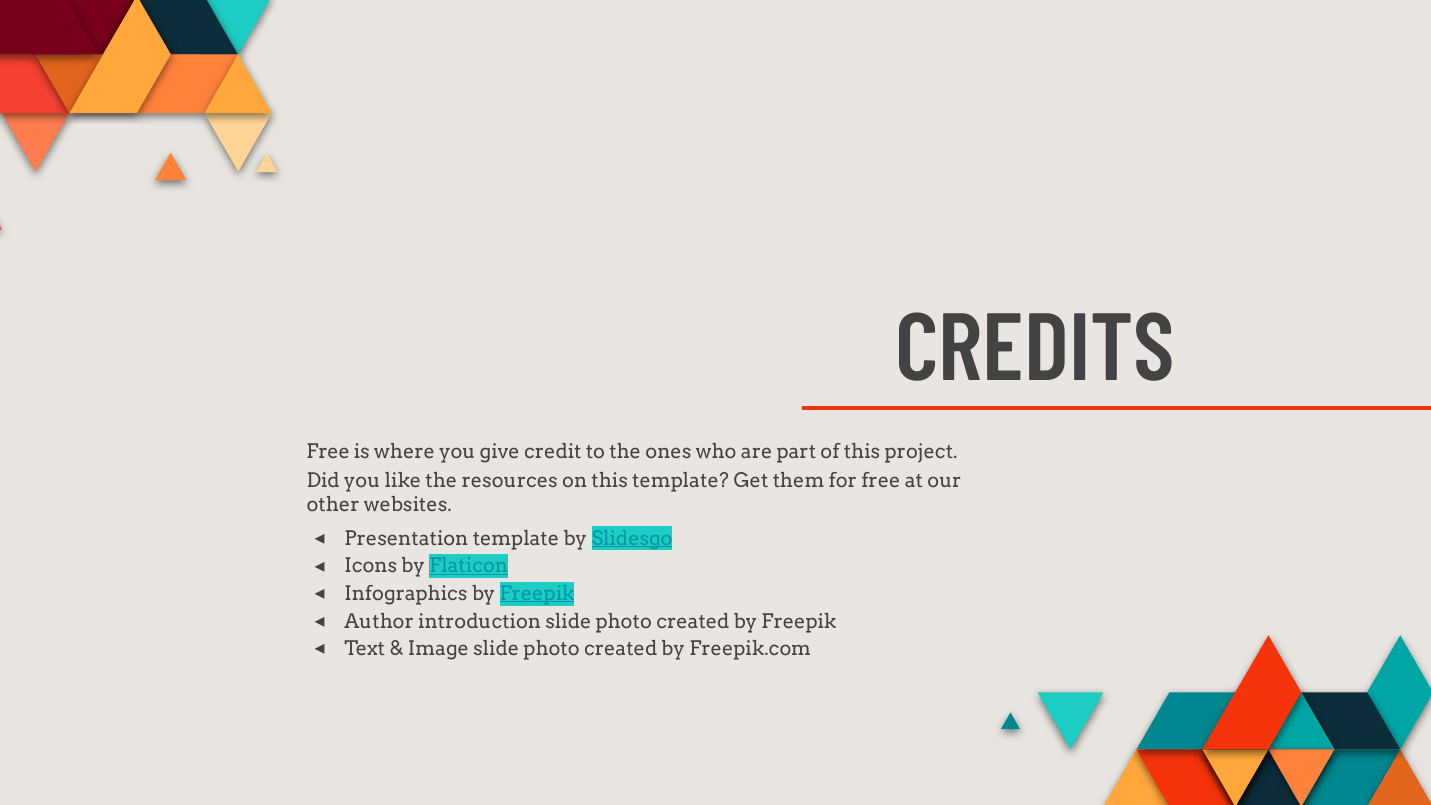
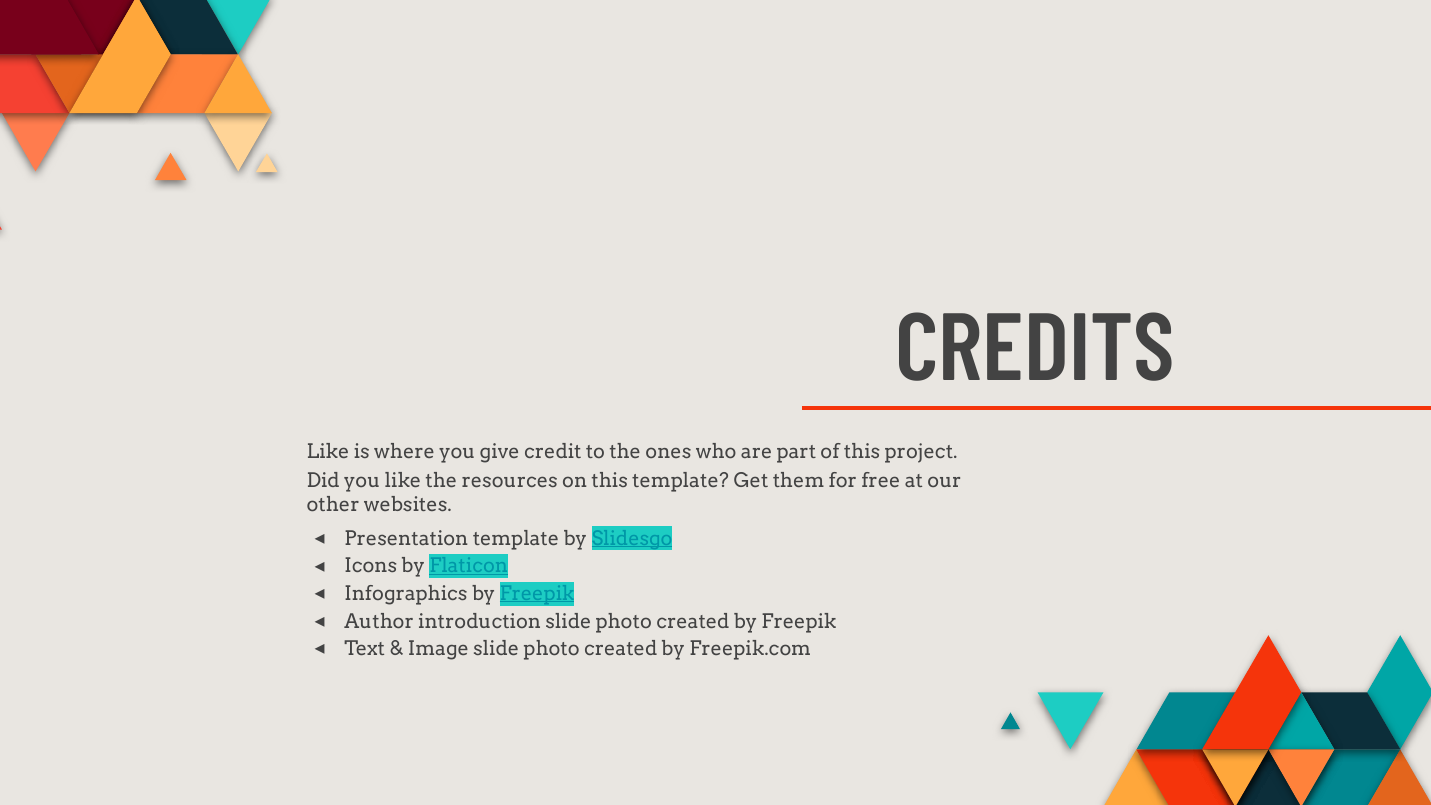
Free: Free -> Like (328, 451)
